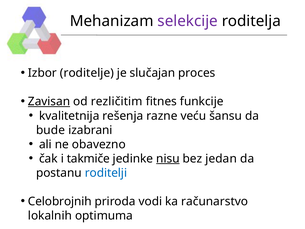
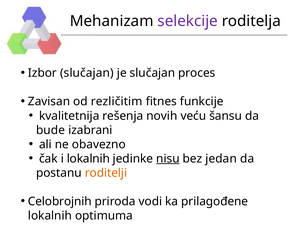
Izbor roditelje: roditelje -> slučajan (87, 73)
Zavisan underline: present -> none (49, 101)
razne: razne -> novih (162, 116)
i takmiče: takmiče -> lokalnih (88, 158)
roditelji colour: blue -> orange (106, 173)
računarstvo: računarstvo -> prilagođene (215, 201)
